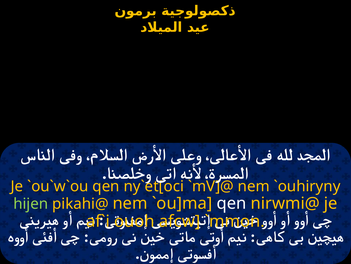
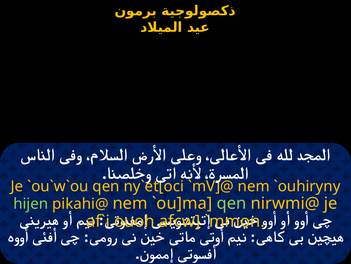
qen colour: white -> light green (232, 203)
